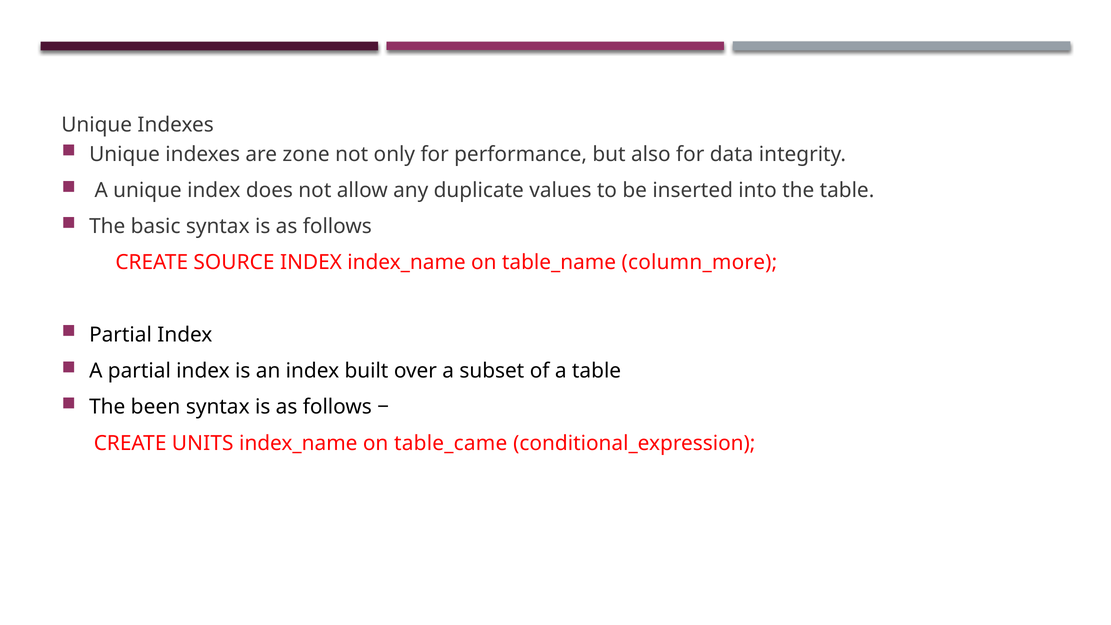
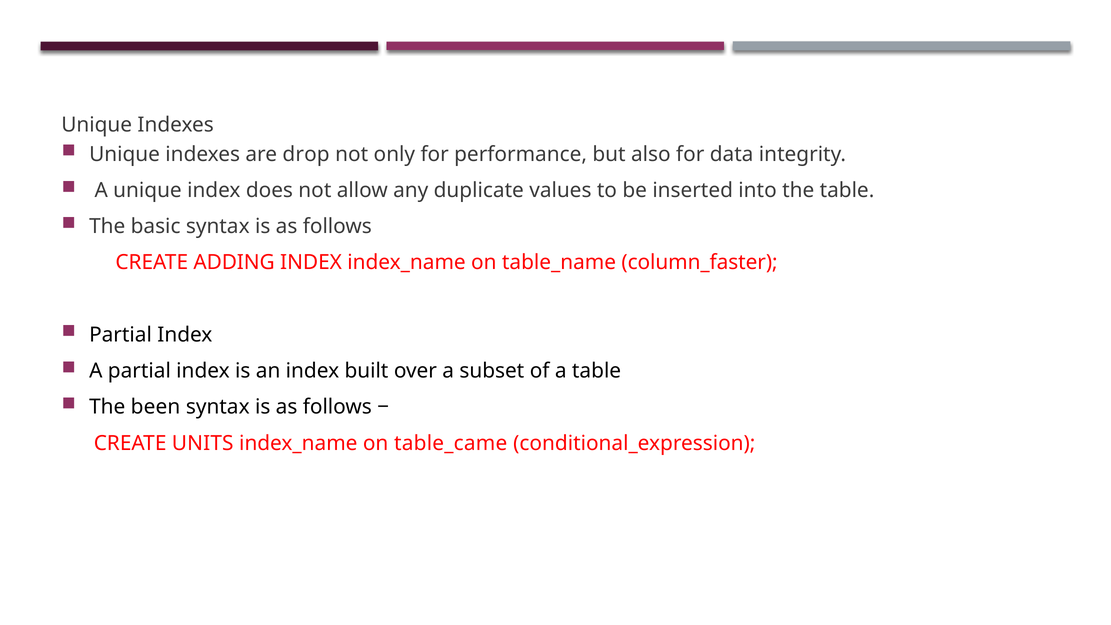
zone: zone -> drop (306, 154)
SOURCE: SOURCE -> ADDING (234, 263)
column_more: column_more -> column_faster (700, 263)
